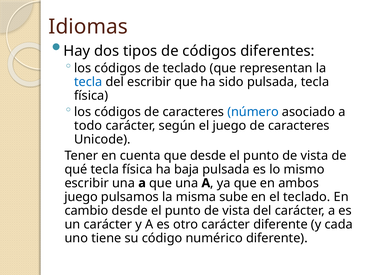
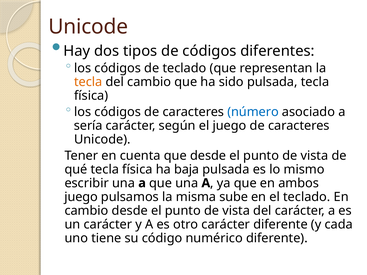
Idiomas: Idiomas -> Unicode (88, 27)
tecla colour: blue -> orange (88, 82)
del escribir: escribir -> cambio (149, 82)
todo: todo -> sería (88, 126)
